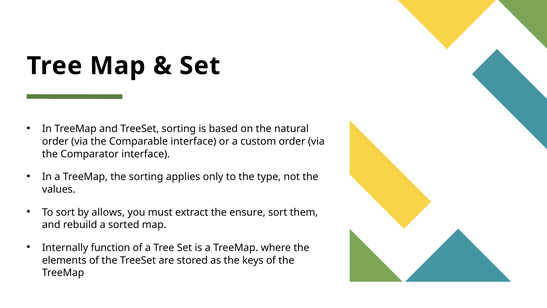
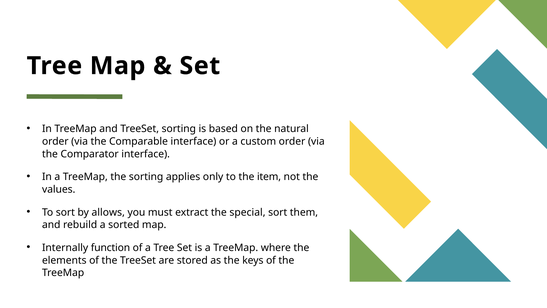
type: type -> item (269, 177)
ensure: ensure -> special (247, 212)
